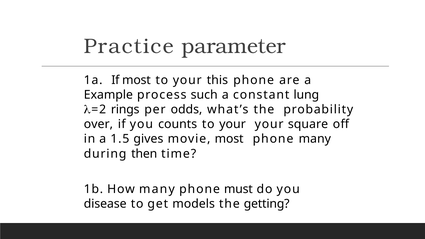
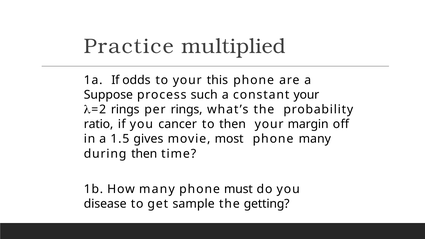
parameter: parameter -> multiplied (234, 46)
If most: most -> odds (136, 80)
Example: Example -> Suppose (108, 95)
constant lung: lung -> your (306, 95)
per odds: odds -> rings (187, 109)
over: over -> ratio (99, 124)
counts: counts -> cancer (178, 124)
your: your -> then (233, 124)
square: square -> margin (308, 124)
models: models -> sample (194, 204)
